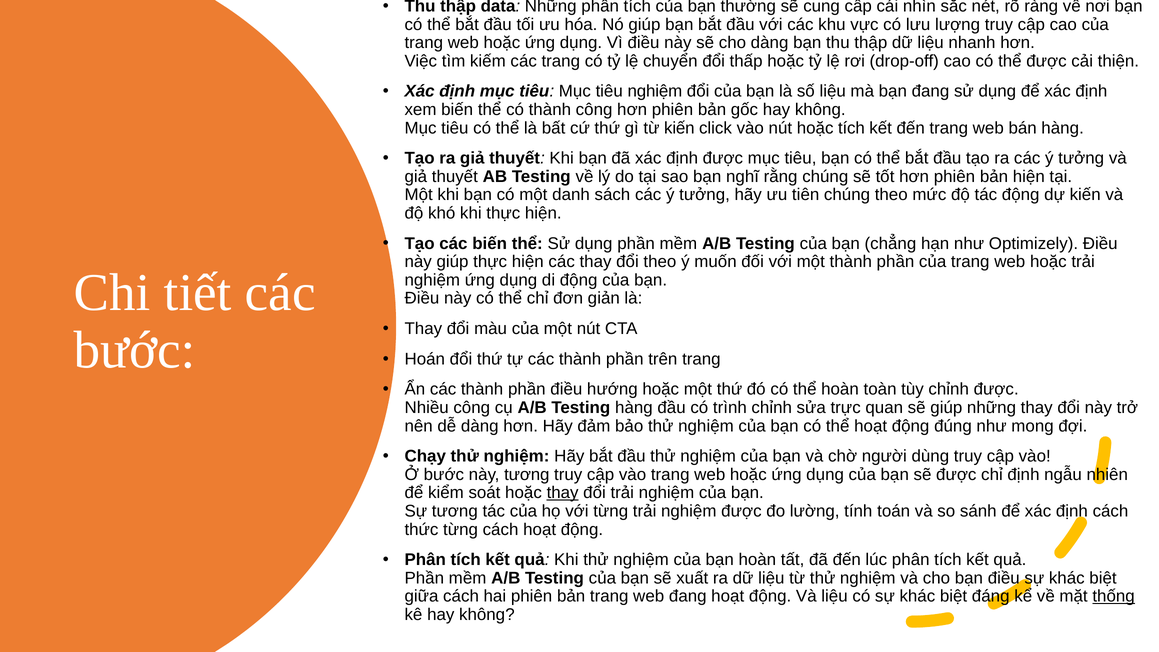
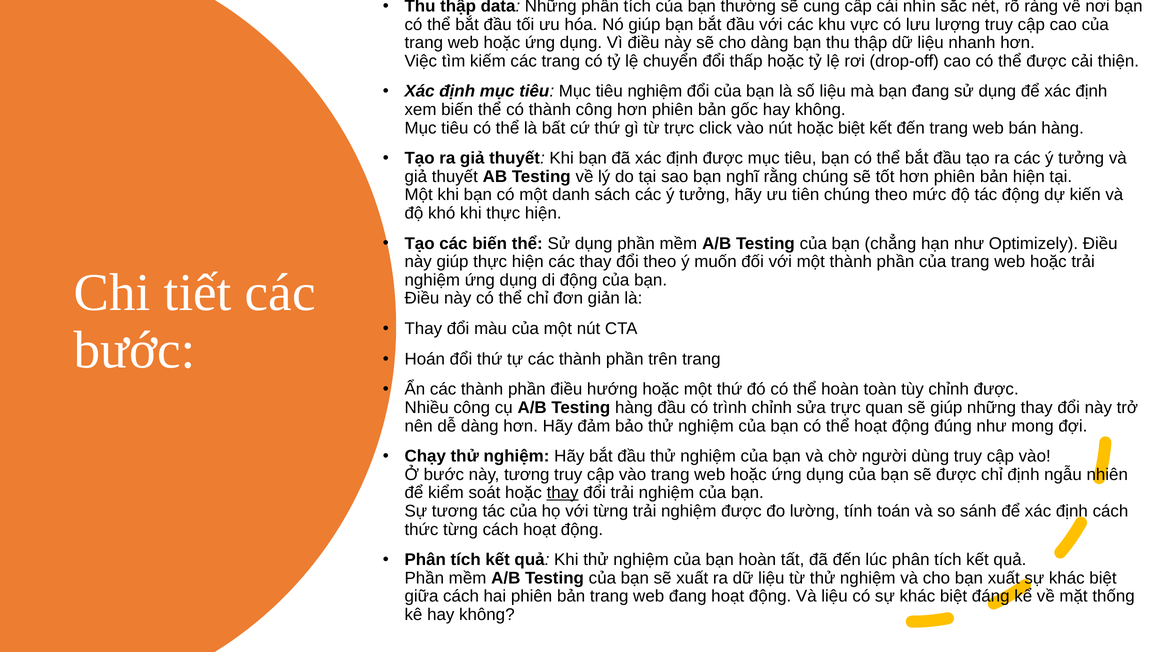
từ kiến: kiến -> trực (679, 128)
hoặc tích: tích -> biệt (851, 128)
cho bạn điều: điều -> xuất (1004, 578)
thống underline: present -> none (1114, 596)
